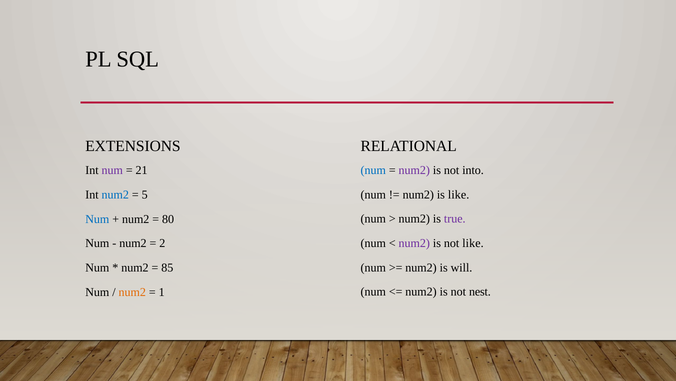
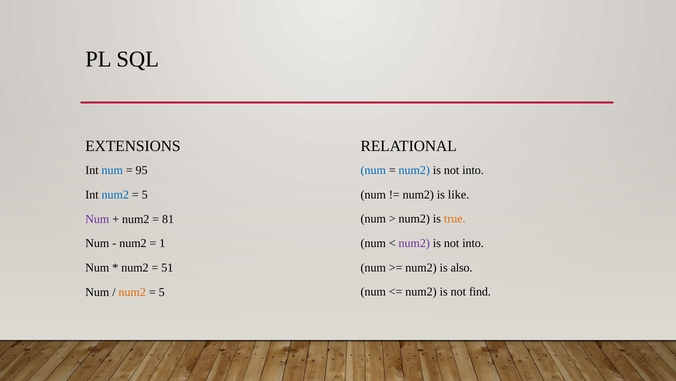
num2 colour: purple -> blue (414, 170)
num colour: purple -> blue (112, 170)
21: 21 -> 95 (142, 170)
true colour: purple -> orange (455, 218)
Num colour: blue -> purple (97, 219)
80: 80 -> 81 (168, 219)
like: like -> into (473, 243)
2: 2 -> 1 (162, 243)
will: will -> also (462, 267)
85: 85 -> 51 (167, 267)
nest: nest -> find (480, 291)
1: 1 -> 5 (162, 291)
